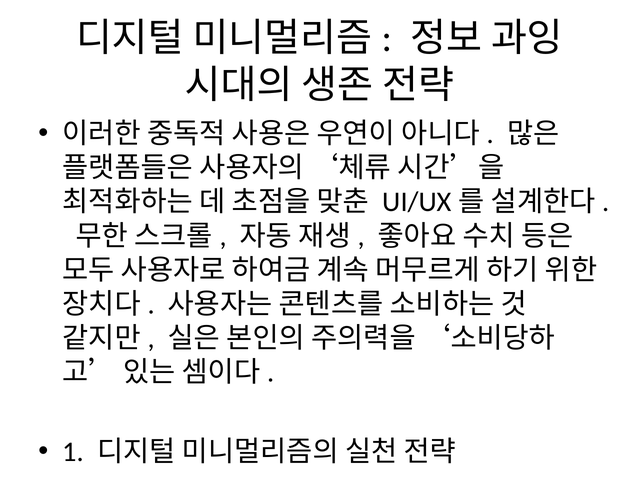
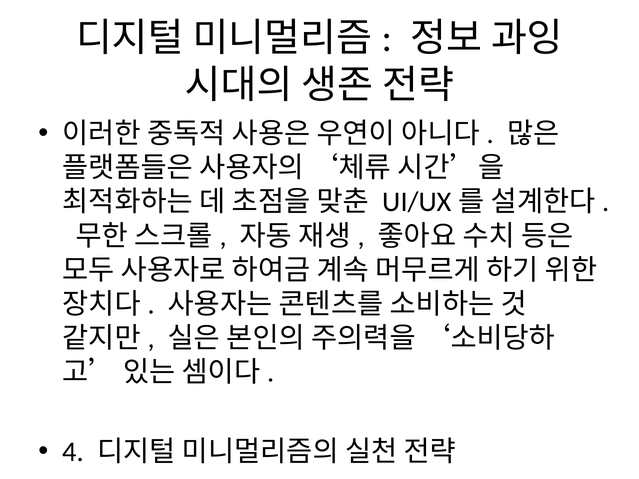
1: 1 -> 4 (73, 452)
